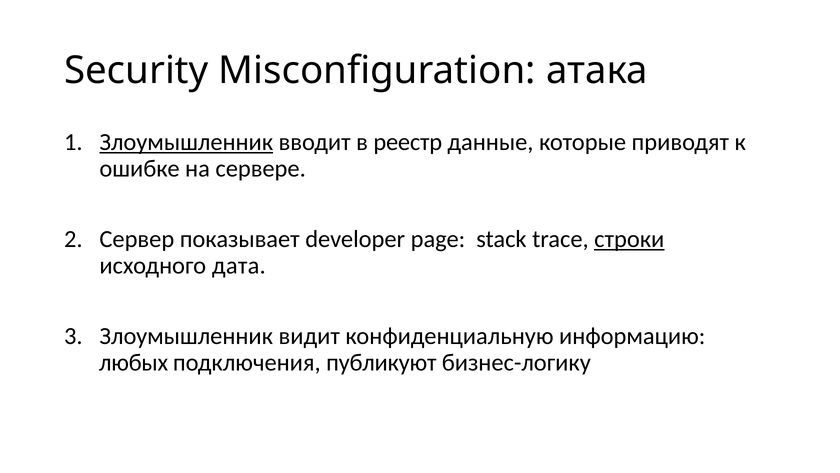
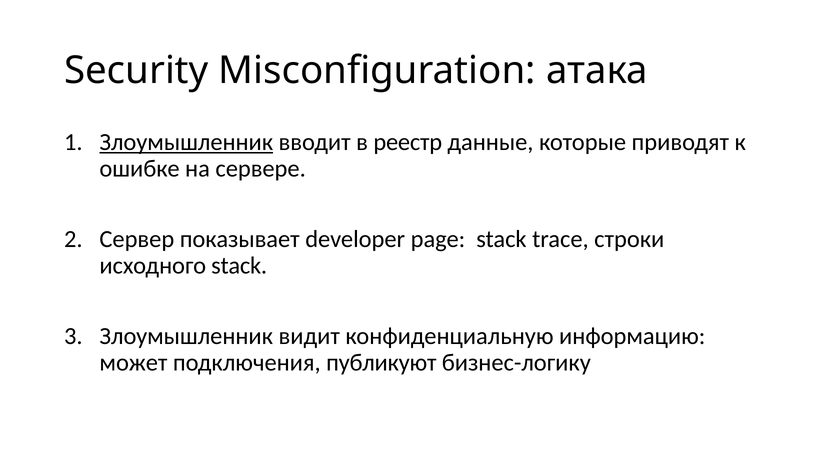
строки underline: present -> none (629, 239)
исходного дата: дата -> stack (239, 265)
любых: любых -> может (133, 362)
